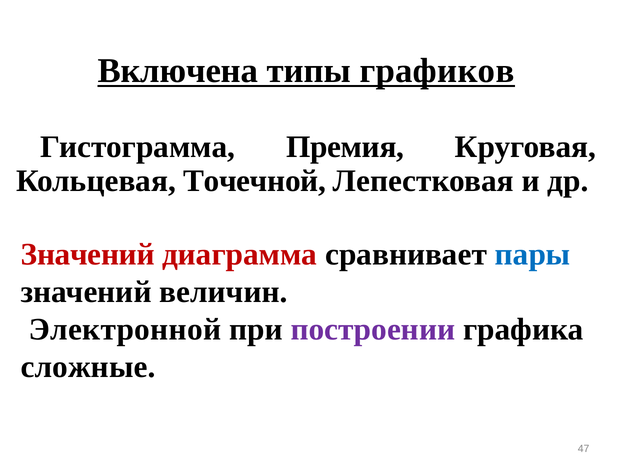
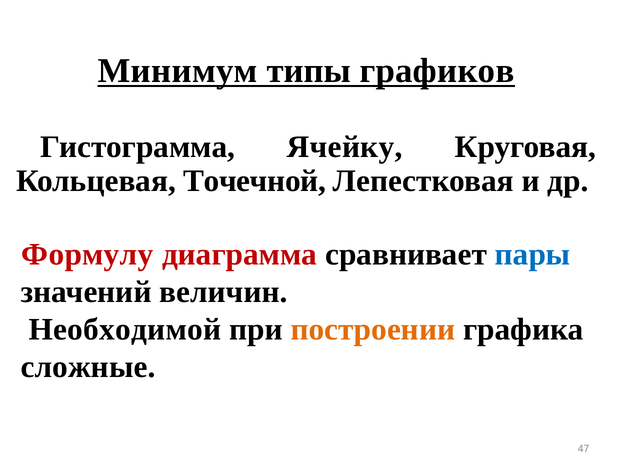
Включена: Включена -> Минимум (178, 71)
Премия: Премия -> Ячейку (345, 147)
Значений: Значений -> Формулу (87, 254)
Электронной: Электронной -> Необходимой (125, 330)
построении colour: purple -> orange (373, 330)
